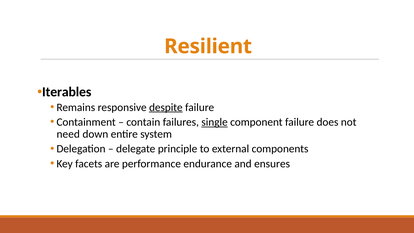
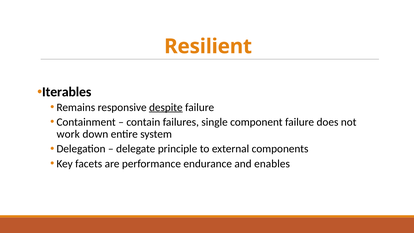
single underline: present -> none (215, 122)
need: need -> work (68, 134)
ensures: ensures -> enables (272, 164)
